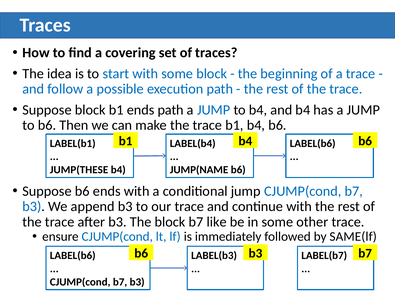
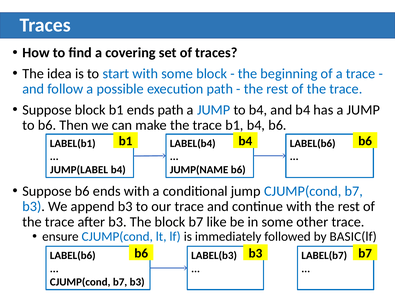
JUMP(THESE: JUMP(THESE -> JUMP(LABEL (79, 170)
SAME(lf: SAME(lf -> BASIC(lf (353, 237)
